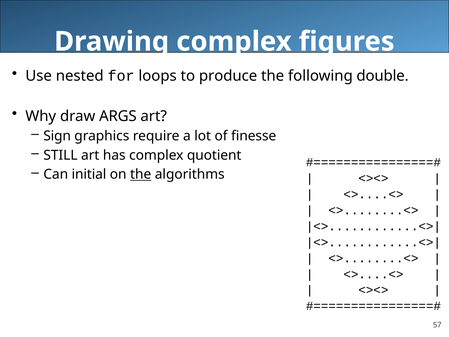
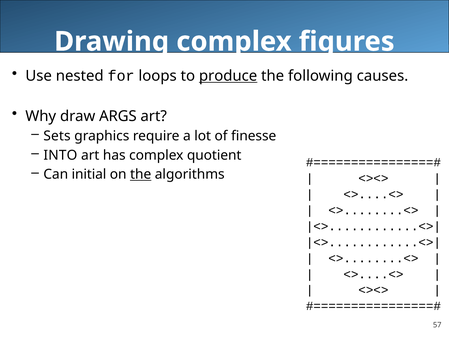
produce underline: none -> present (228, 76)
double: double -> causes (382, 76)
Sign: Sign -> Sets (57, 136)
STILL: STILL -> INTO (60, 155)
